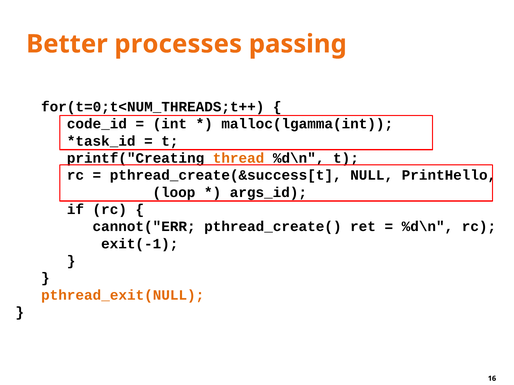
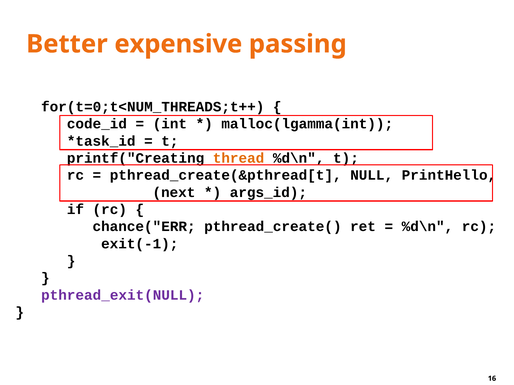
processes: processes -> expensive (178, 44)
pthread_create(&success[t: pthread_create(&success[t -> pthread_create(&pthread[t (226, 175)
loop: loop -> next (174, 193)
cannot("ERR: cannot("ERR -> chance("ERR (144, 227)
pthread_exit(NULL colour: orange -> purple (123, 295)
